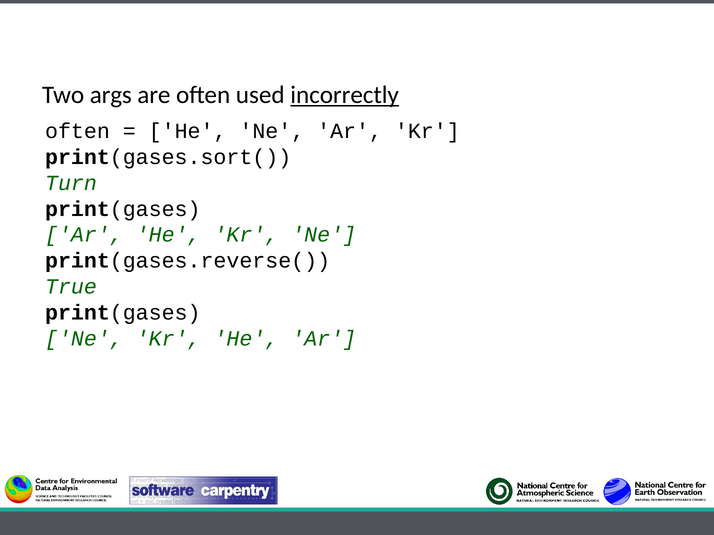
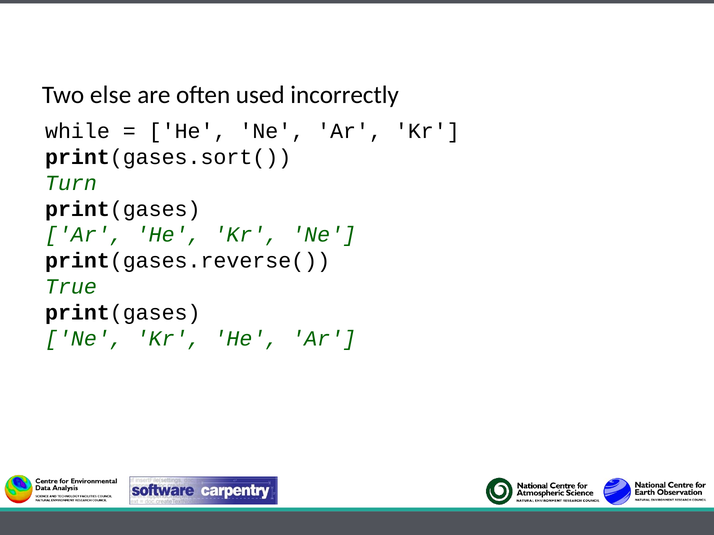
args: args -> else (111, 95)
incorrectly underline: present -> none (345, 95)
often: often -> while (77, 131)
